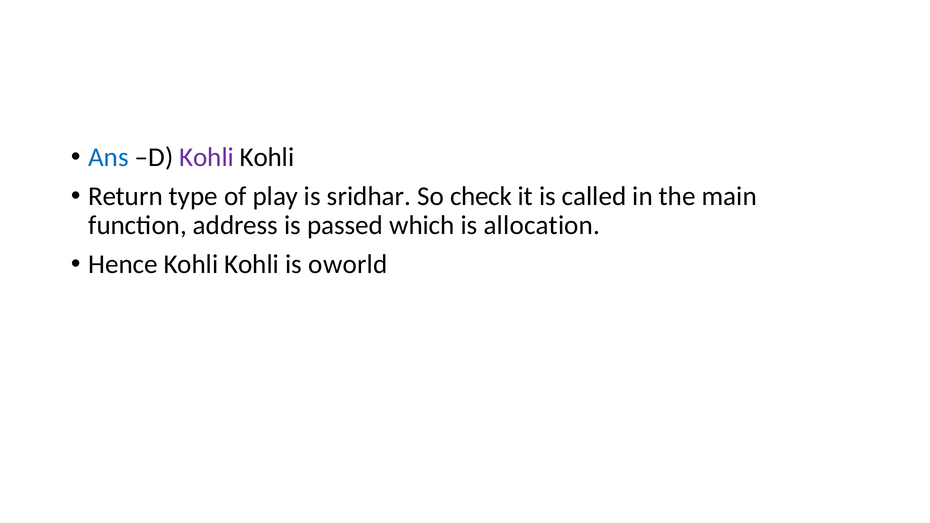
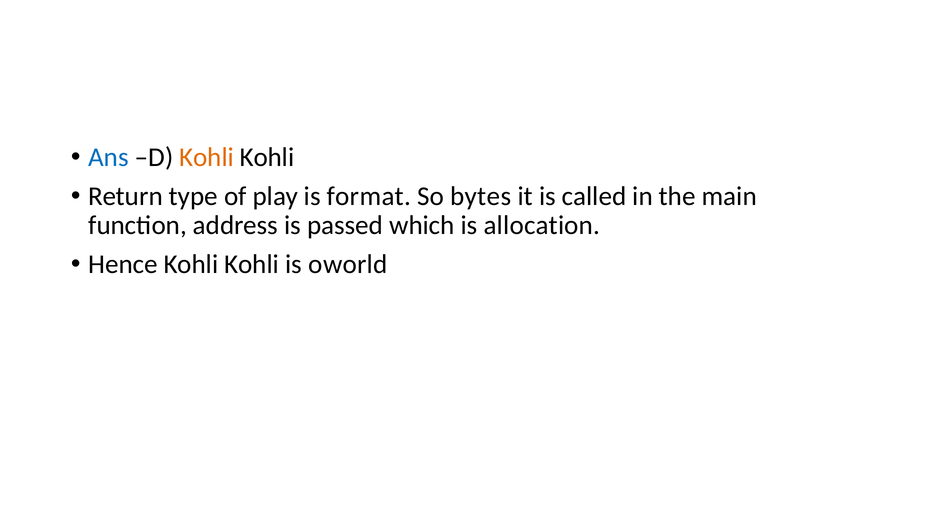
Kohli colour: purple -> orange (207, 157)
sridhar: sridhar -> format (369, 196)
check: check -> bytes (481, 196)
